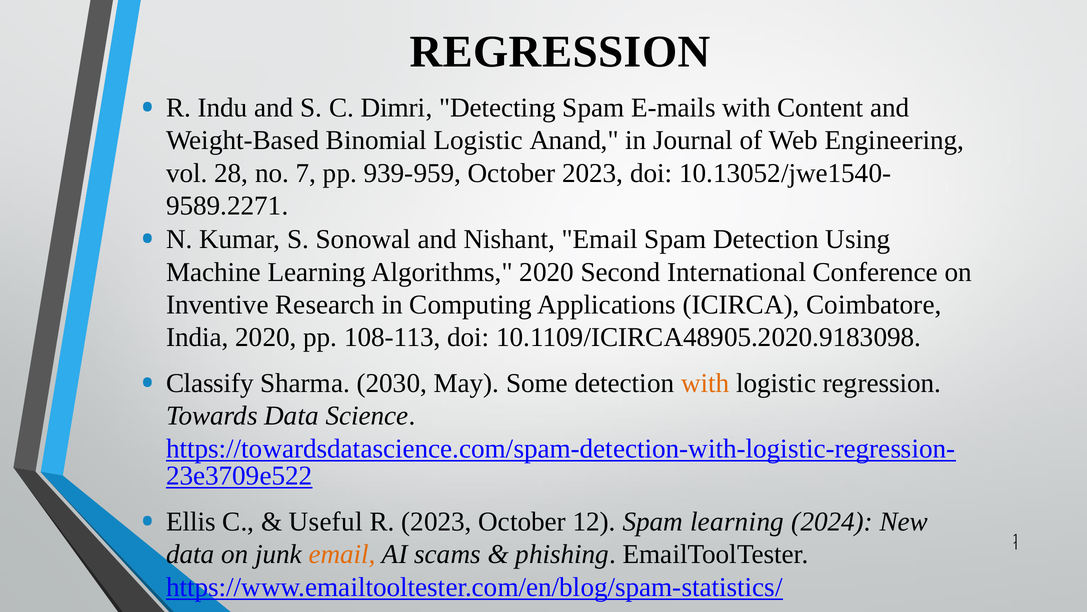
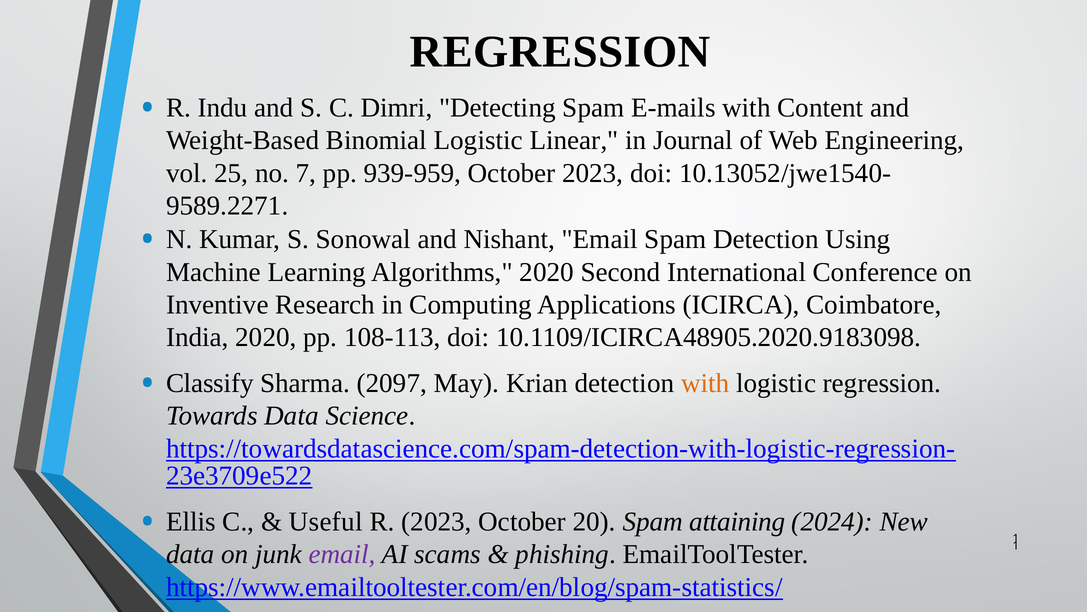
Anand: Anand -> Linear (574, 140)
28: 28 -> 25 (231, 173)
2030: 2030 -> 2097 (392, 383)
Some: Some -> Krian (537, 383)
12: 12 -> 20 (594, 521)
Spam learning: learning -> attaining (737, 521)
email colour: orange -> purple (342, 554)
